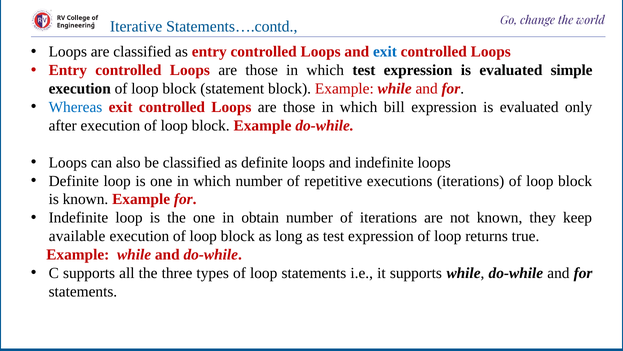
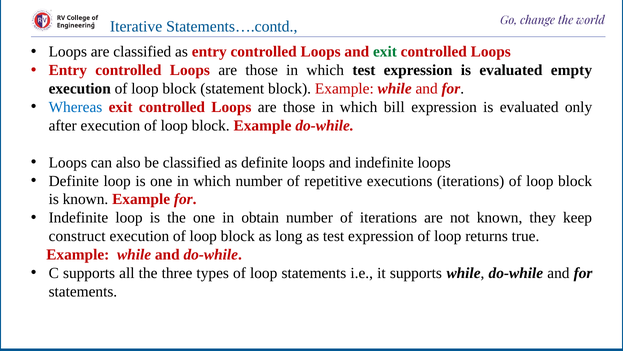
exit colour: blue -> green (385, 52)
simple: simple -> empty (571, 70)
available: available -> construct (77, 236)
